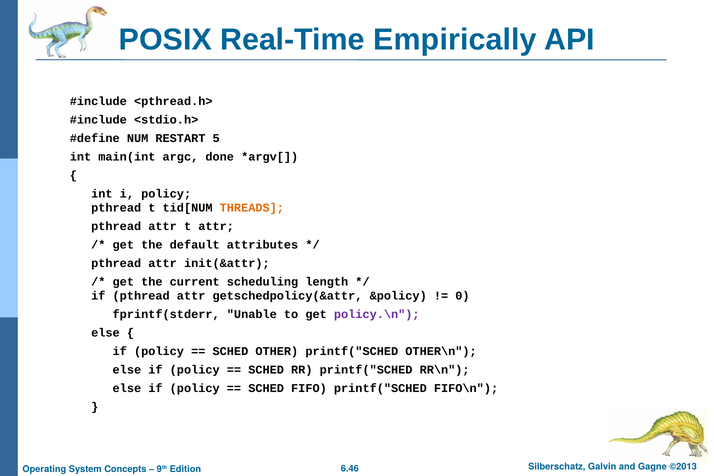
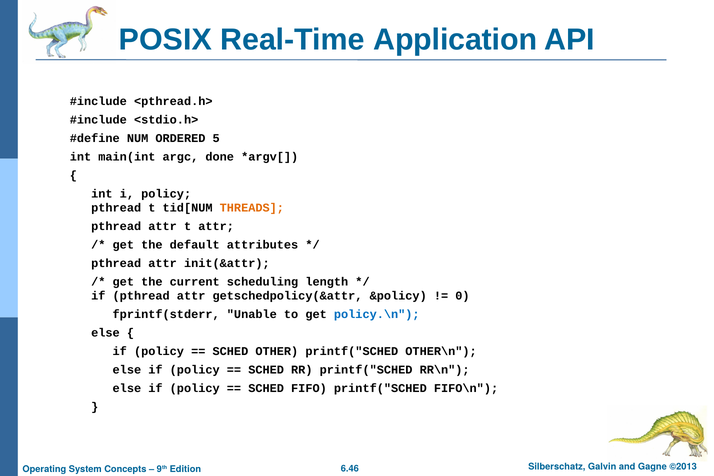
Empirically: Empirically -> Application (455, 40)
RESTART: RESTART -> ORDERED (180, 138)
policy.\n colour: purple -> blue (377, 314)
